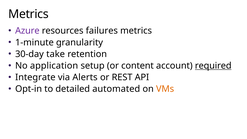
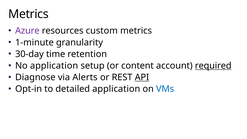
failures: failures -> custom (102, 31)
take: take -> time (56, 54)
Integrate: Integrate -> Diagnose (35, 77)
API underline: none -> present (142, 77)
detailed automated: automated -> application (116, 89)
VMs colour: orange -> blue (165, 89)
